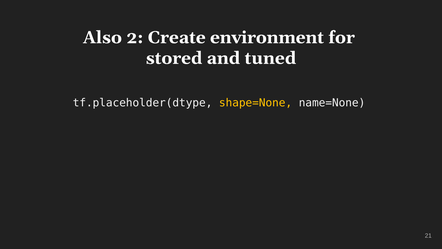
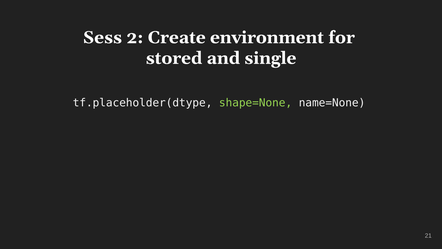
Also: Also -> Sess (102, 37)
tuned: tuned -> single (270, 58)
shape=None colour: yellow -> light green (256, 103)
